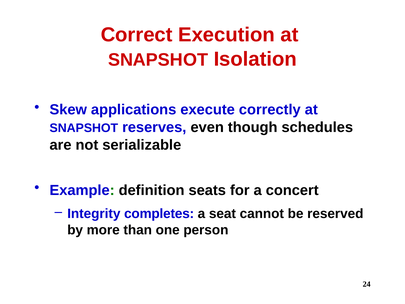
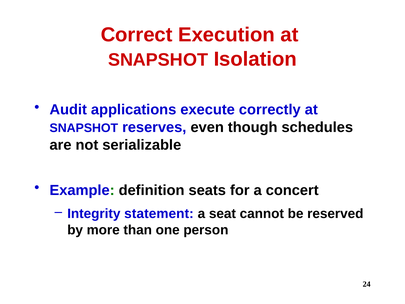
Skew: Skew -> Audit (68, 110)
completes: completes -> statement (159, 214)
